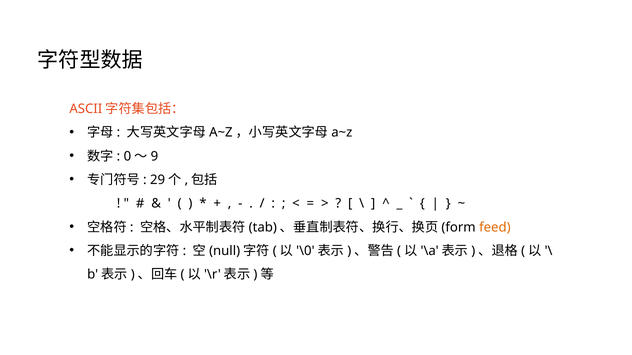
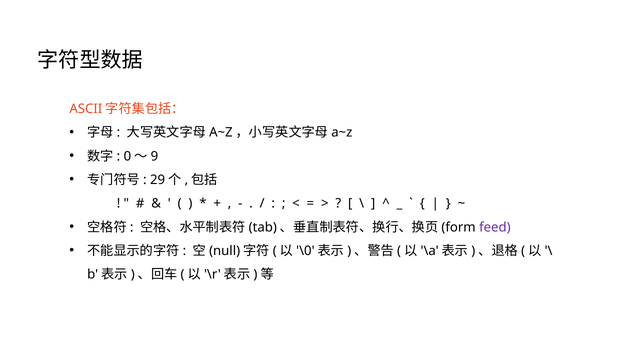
feed colour: orange -> purple (495, 228)
